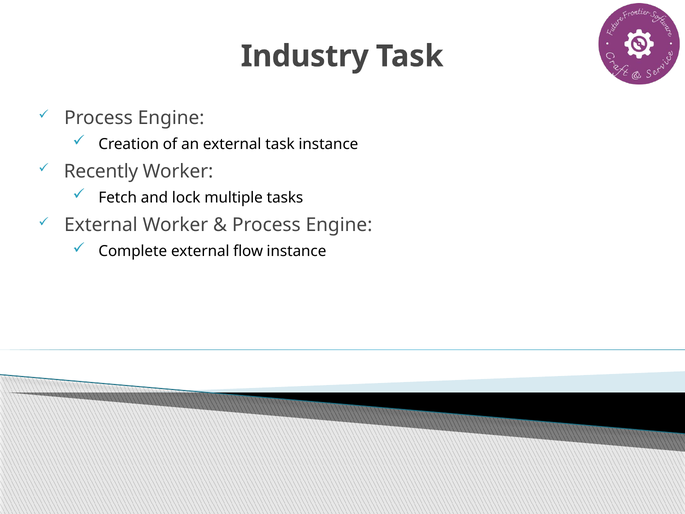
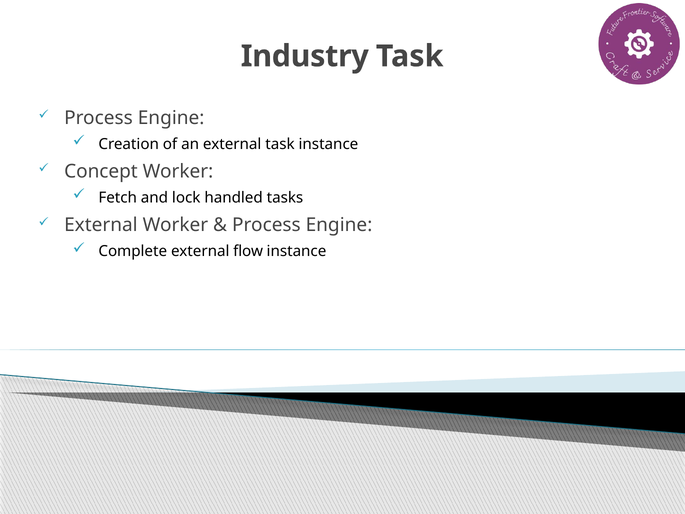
Recently: Recently -> Concept (101, 172)
multiple: multiple -> handled (234, 198)
